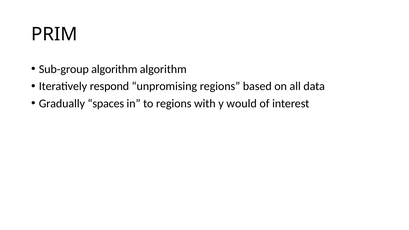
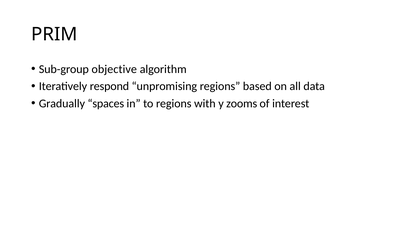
Sub-group algorithm: algorithm -> objective (114, 69)
would: would -> zooms (242, 103)
